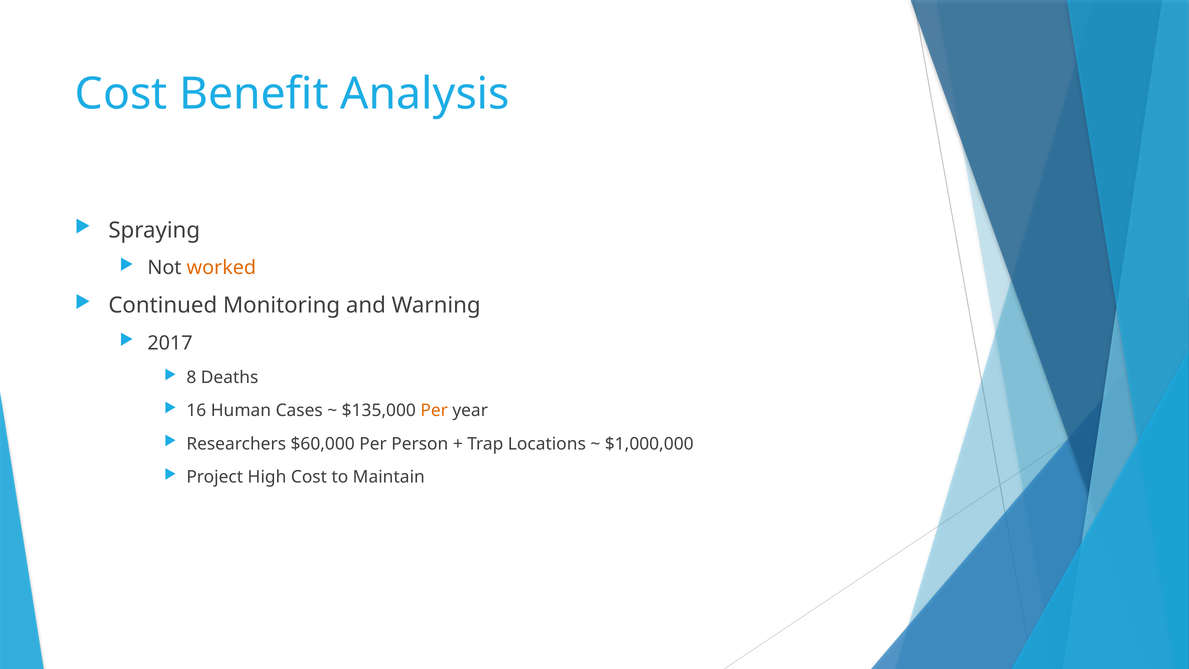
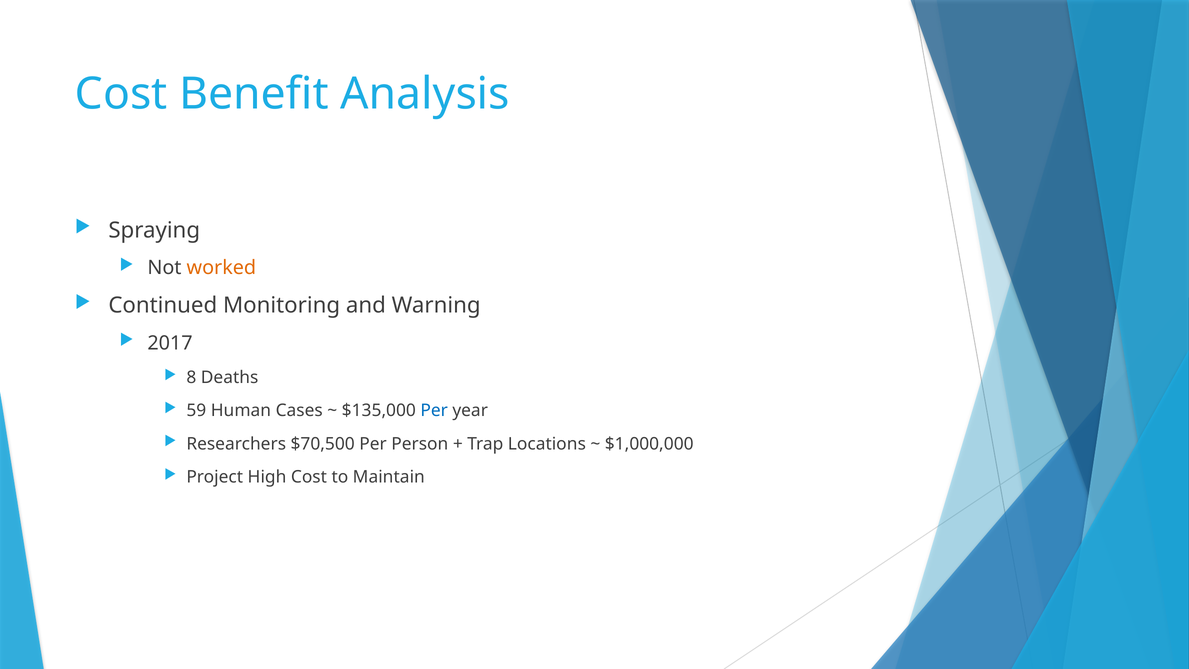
16: 16 -> 59 (196, 411)
Per colour: orange -> blue (434, 411)
$60,000: $60,000 -> $70,500 (323, 444)
